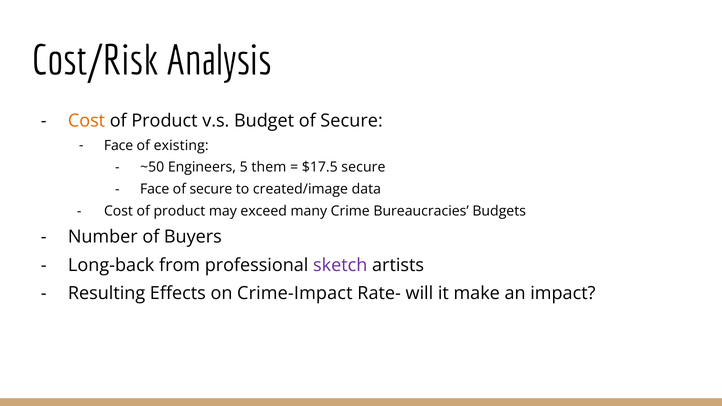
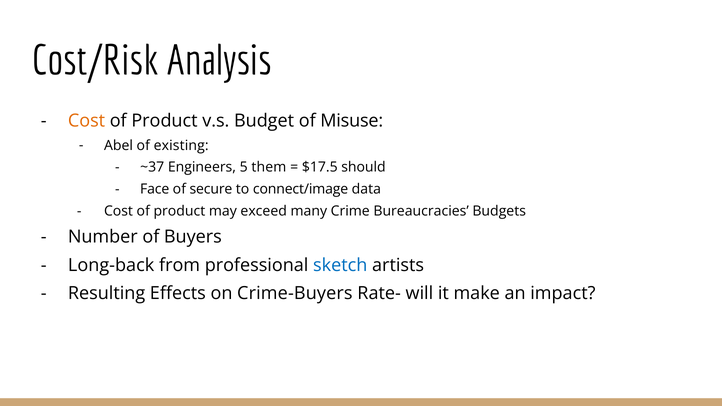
Budget of Secure: Secure -> Misuse (352, 121)
Face: Face -> Abel (118, 145)
~50: ~50 -> ~37 (152, 167)
$17.5 secure: secure -> should (363, 167)
created/image: created/image -> connect/image (301, 189)
sketch colour: purple -> blue (340, 265)
Crime-Impact: Crime-Impact -> Crime-Buyers (295, 293)
